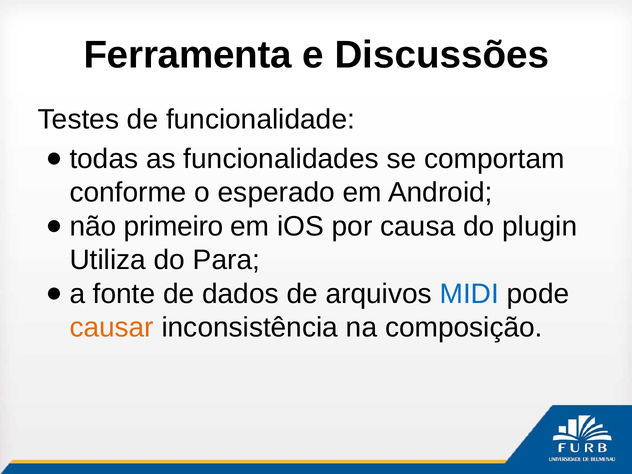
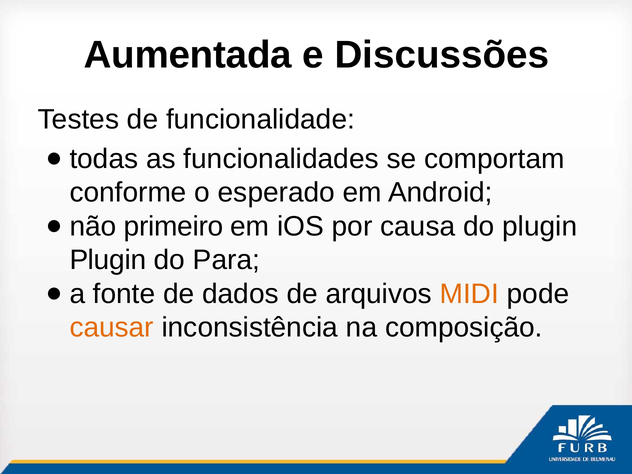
Ferramenta: Ferramenta -> Aumentada (188, 55)
Utiliza: Utiliza -> Plugin (108, 260)
MIDI colour: blue -> orange (469, 294)
